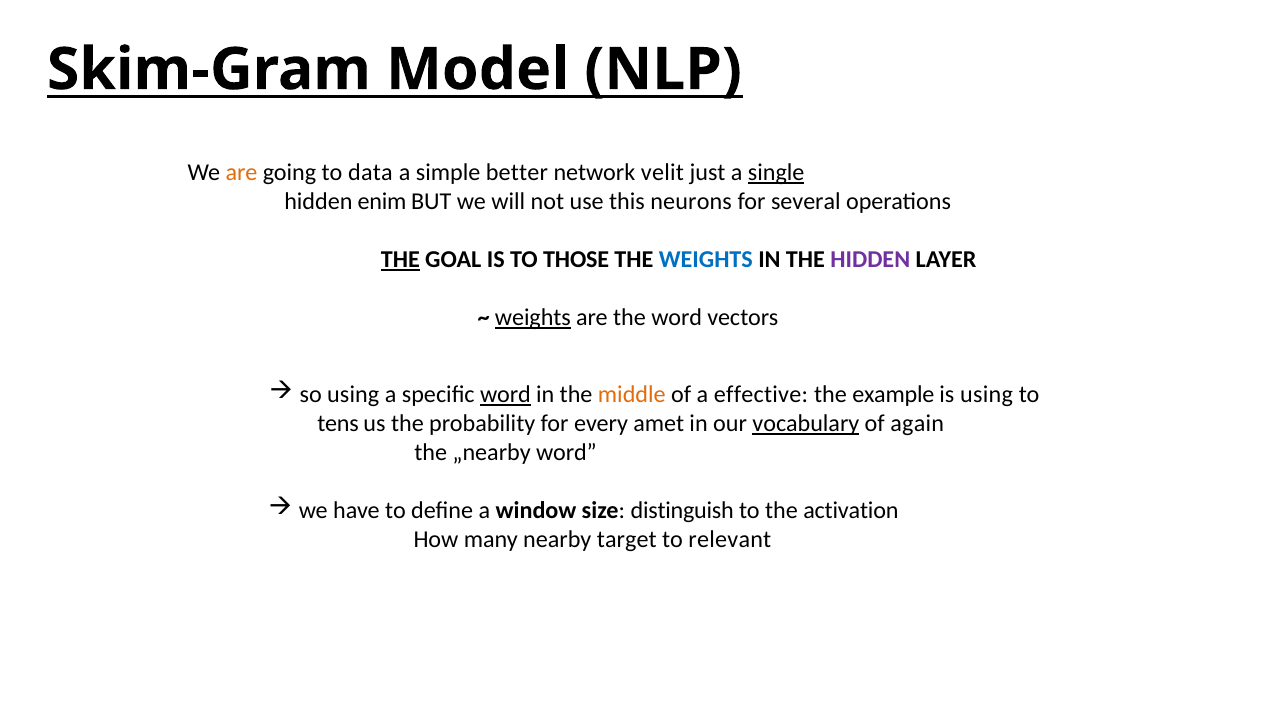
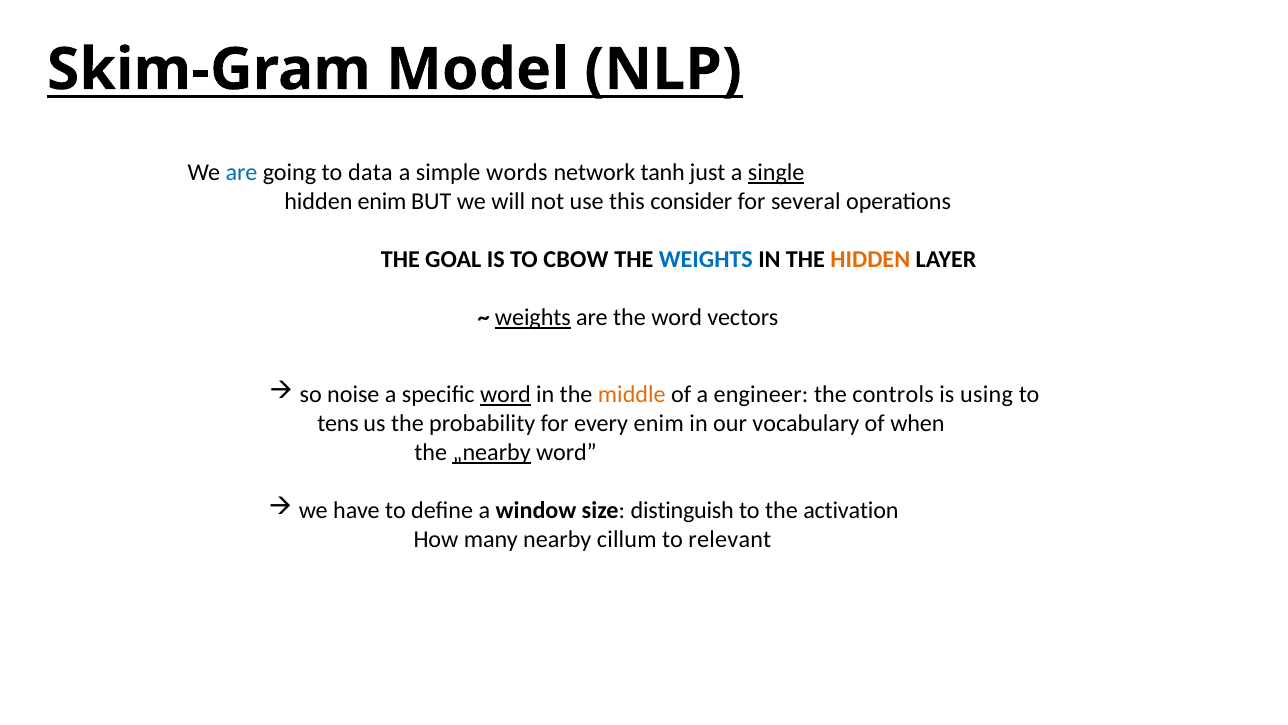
are colour: orange -> blue (242, 172)
better: better -> words (517, 172)
velit: velit -> tanh (663, 172)
neurons: neurons -> consider (691, 201)
THE underline: present -> none (400, 259)
THOSE: THOSE -> CBOW (576, 259)
HIDDEN colour: purple -> orange (870, 259)
so using: using -> noise (353, 394)
effective: effective -> engineer (761, 394)
example: example -> controls (893, 394)
every amet: amet -> enim (659, 423)
vocabulary underline: present -> none (806, 423)
again: again -> when (917, 423)
„nearby underline: none -> present (492, 452)
target: target -> cillum (627, 539)
